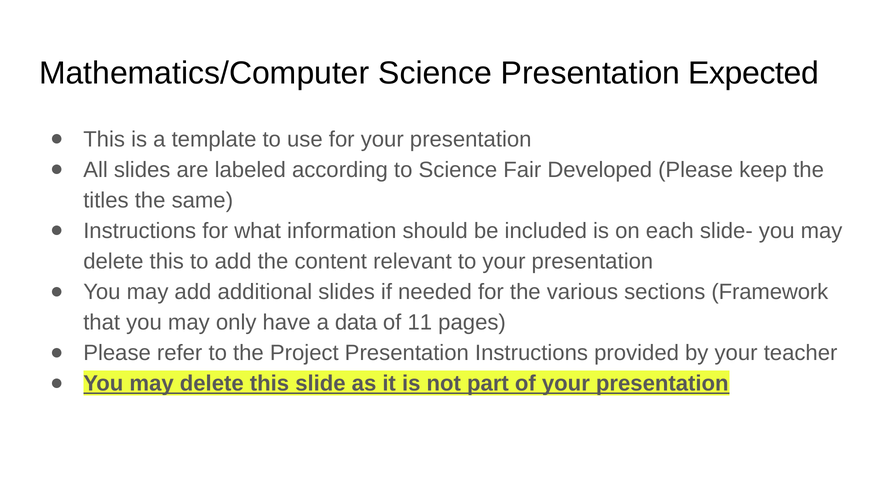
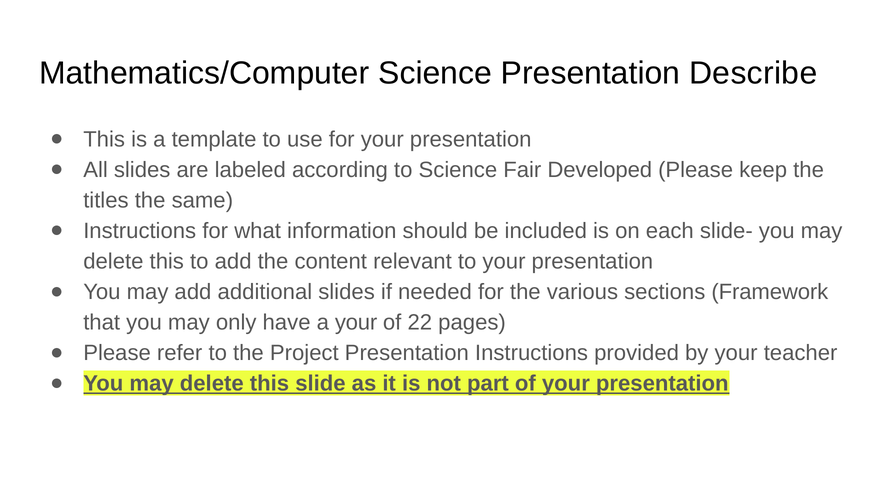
Expected: Expected -> Describe (753, 73)
a data: data -> your (356, 322)
11: 11 -> 22 (420, 322)
